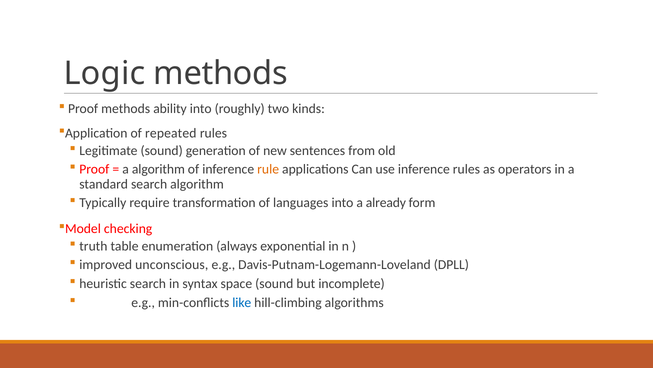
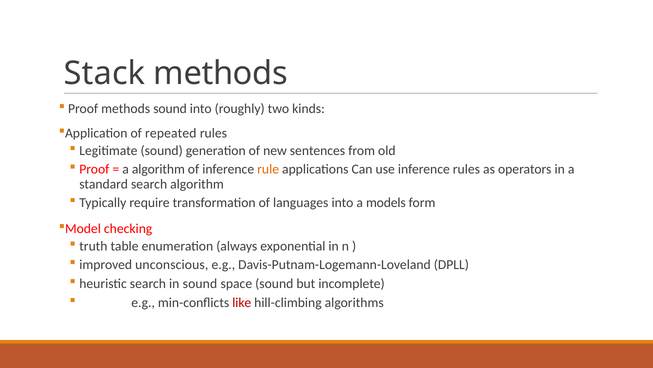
Logic: Logic -> Stack (105, 73)
methods ability: ability -> sound (170, 109)
already: already -> models (386, 203)
in syntax: syntax -> sound (200, 283)
like colour: blue -> red (242, 302)
